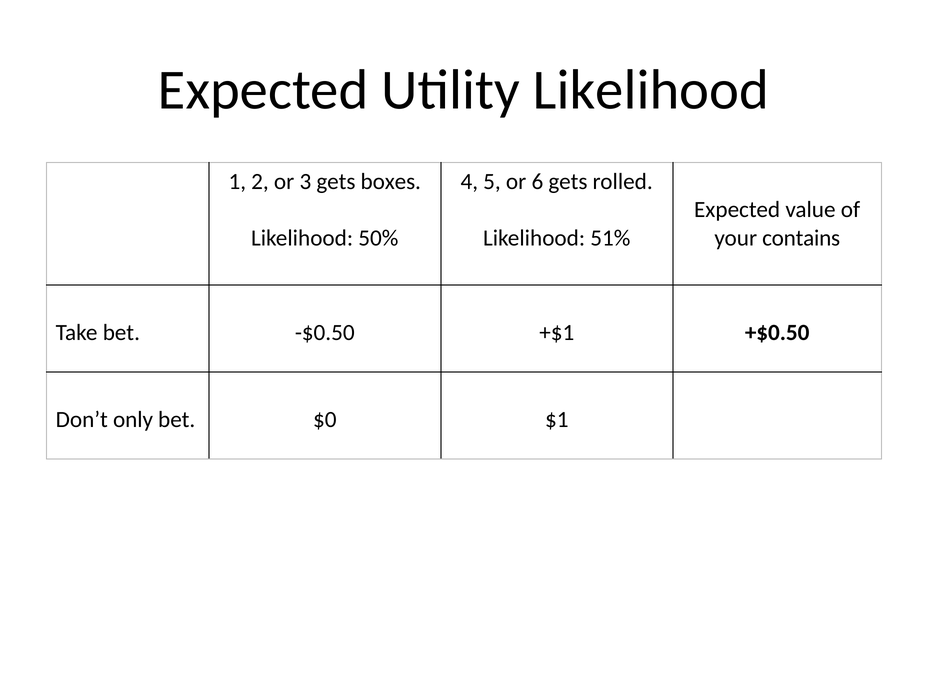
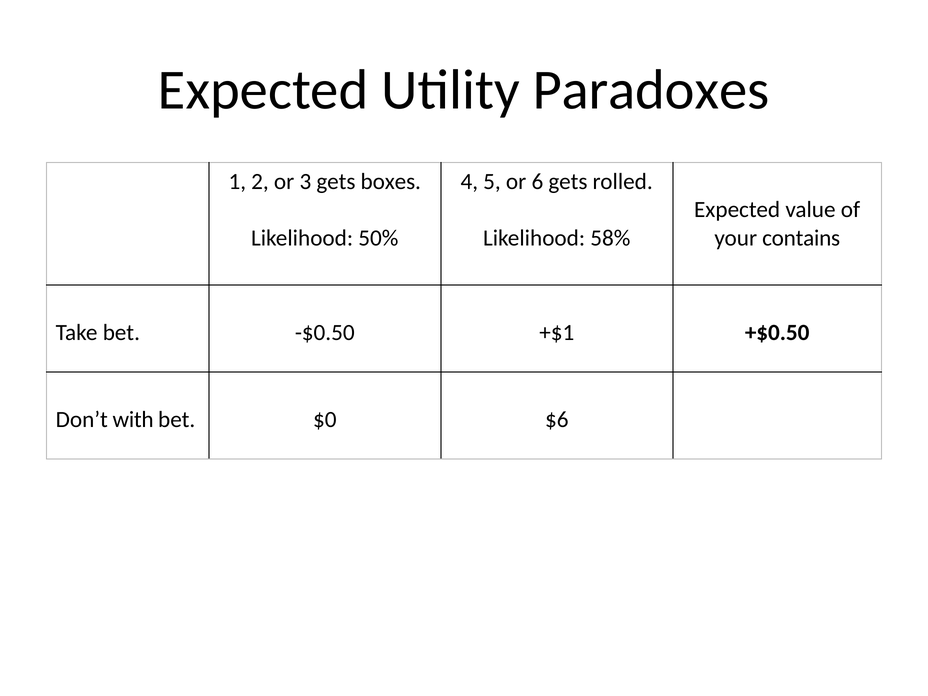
Utility Likelihood: Likelihood -> Paradoxes (651, 90)
51%: 51% -> 58% (610, 238)
only: only -> with (133, 419)
$1: $1 -> $6 (557, 419)
